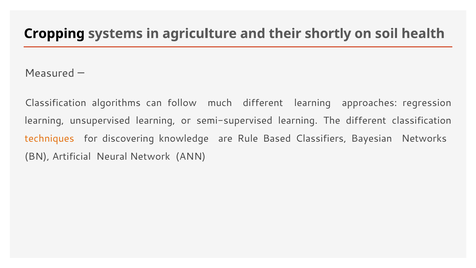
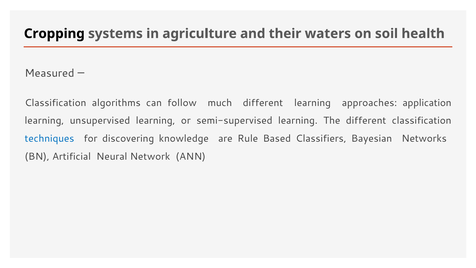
shortly: shortly -> waters (328, 34)
regression: regression -> application (427, 103)
techniques colour: orange -> blue (49, 138)
